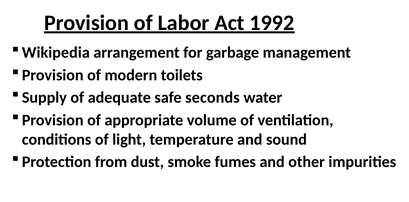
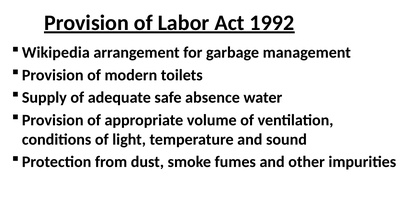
seconds: seconds -> absence (213, 97)
